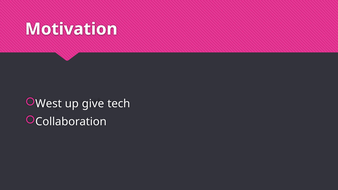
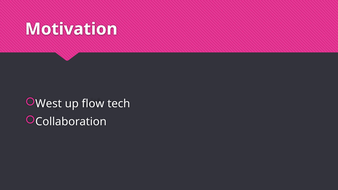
give: give -> flow (93, 104)
